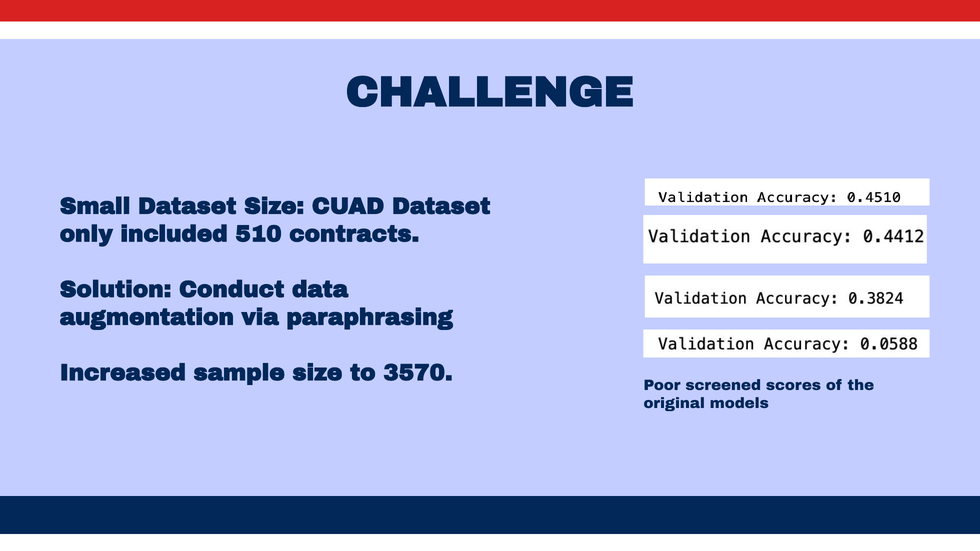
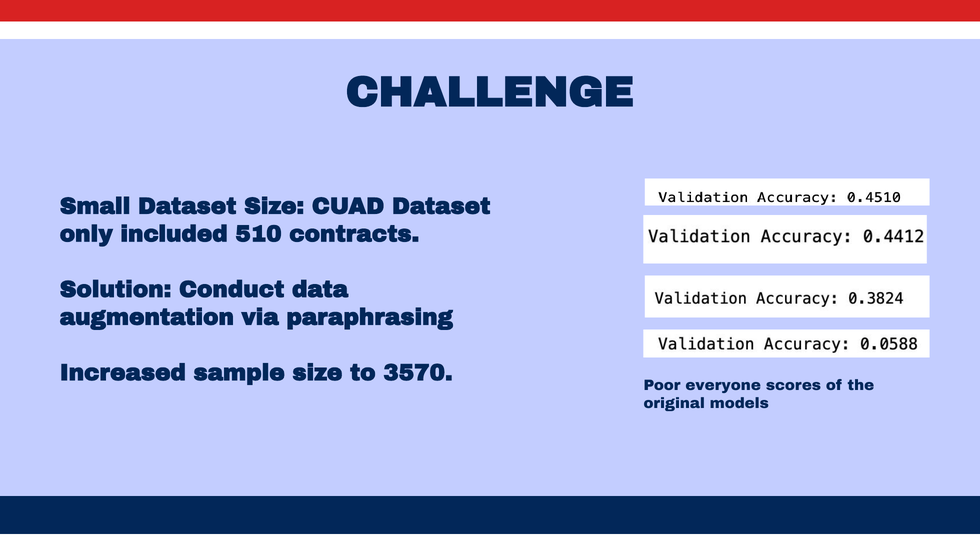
screened: screened -> everyone (723, 385)
